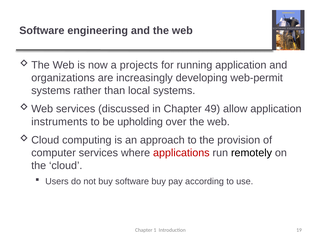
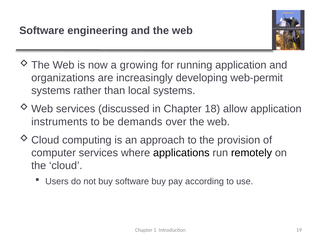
projects: projects -> growing (139, 65)
49: 49 -> 18 (212, 109)
upholding: upholding -> demands (140, 122)
applications colour: red -> black (181, 153)
